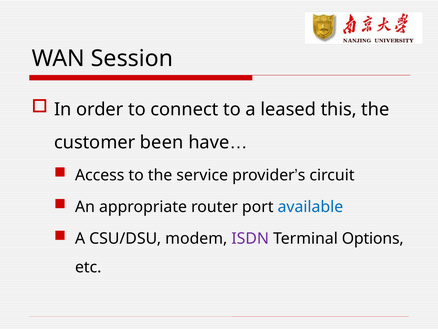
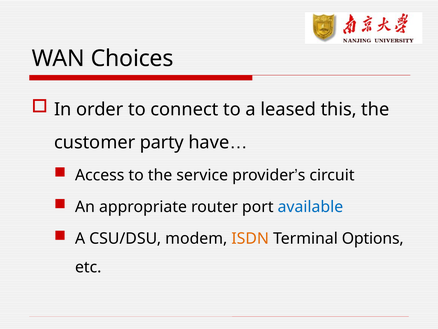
Session: Session -> Choices (132, 58)
been: been -> party (162, 142)
ISDN colour: purple -> orange (250, 238)
